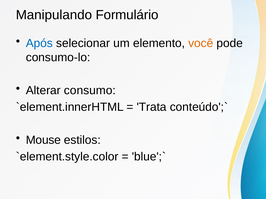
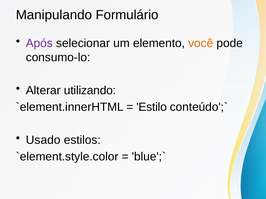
Após colour: blue -> purple (39, 43)
consumo: consumo -> utilizando (90, 91)
Trata: Trata -> Estilo (152, 107)
Mouse: Mouse -> Usado (43, 140)
